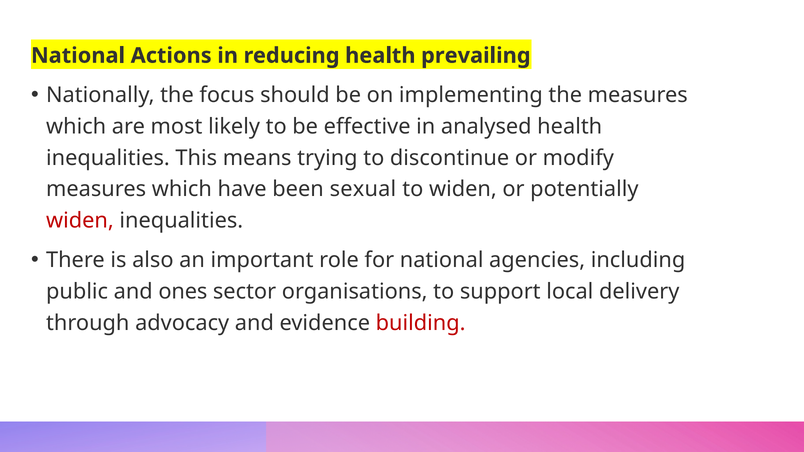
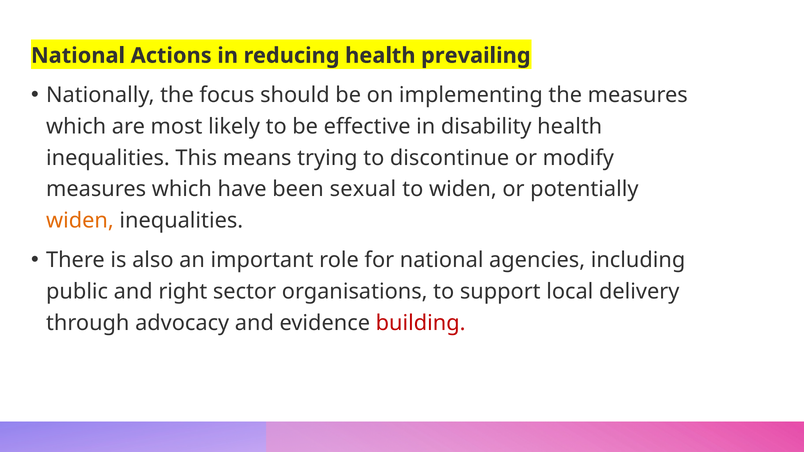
analysed: analysed -> disability (486, 127)
widen colour: red -> orange (80, 221)
ones: ones -> right (183, 292)
